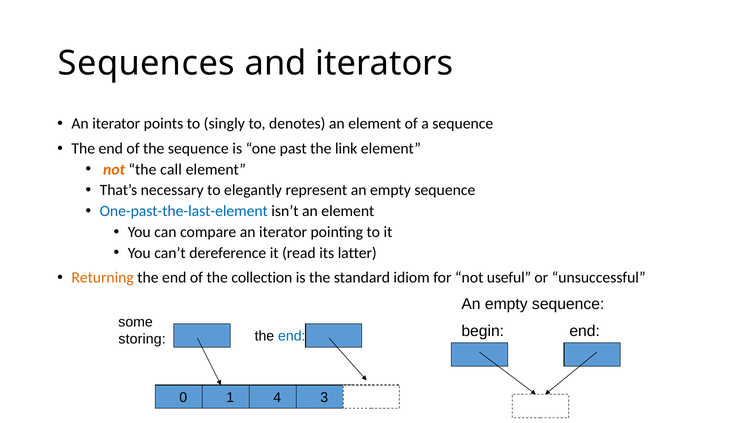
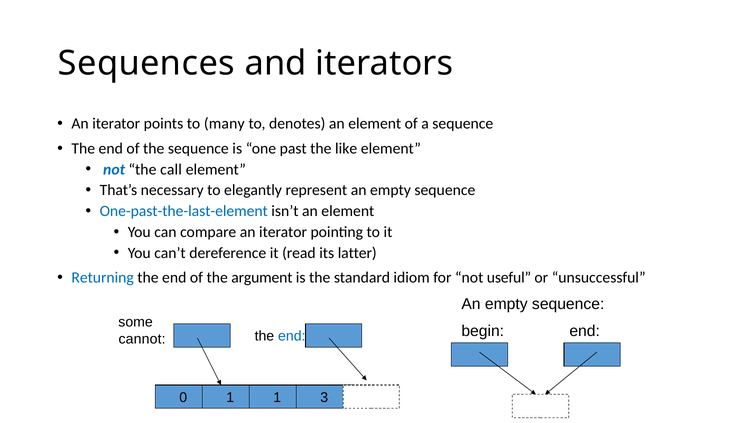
singly: singly -> many (224, 124)
link: link -> like (346, 149)
not colour: orange -> blue (114, 169)
Returning colour: orange -> blue (103, 278)
collection: collection -> argument (262, 278)
storing: storing -> cannot (142, 339)
1 4: 4 -> 1 (277, 398)
